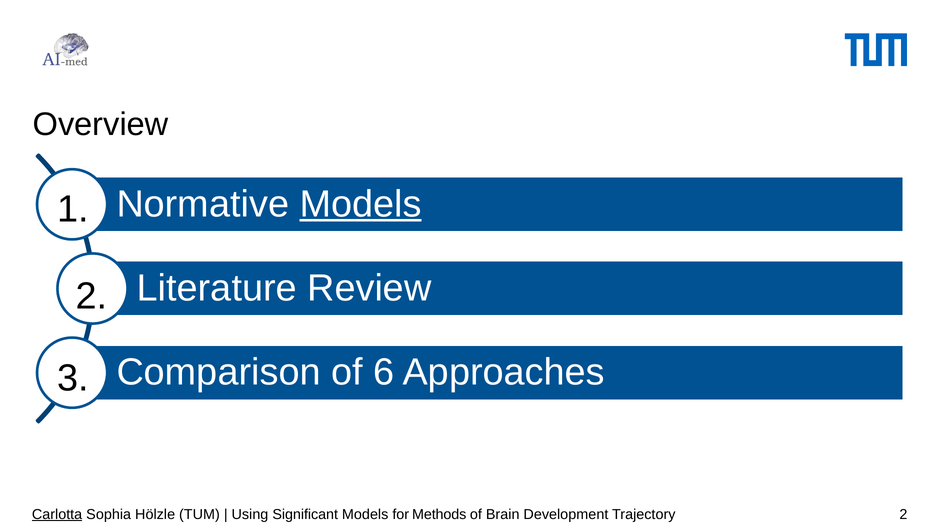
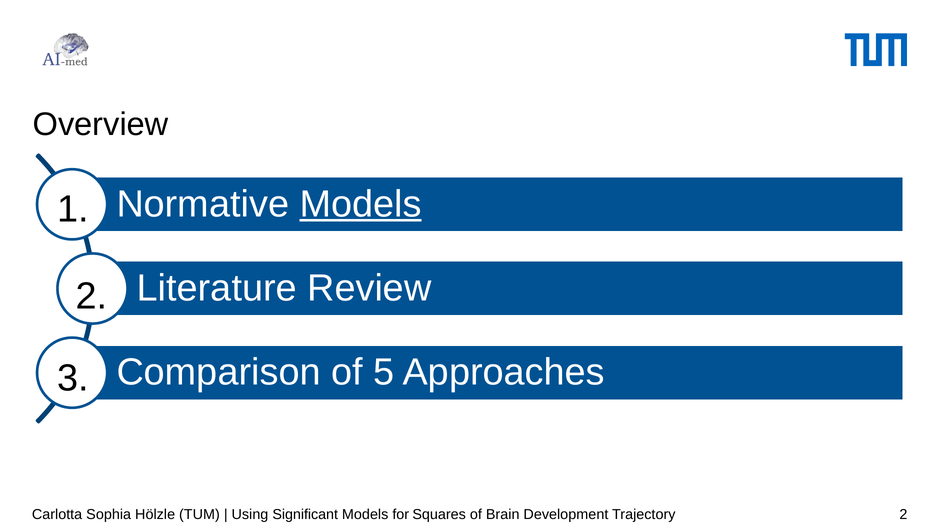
6: 6 -> 5 (384, 372)
Carlotta underline: present -> none (57, 514)
Methods: Methods -> Squares (439, 514)
